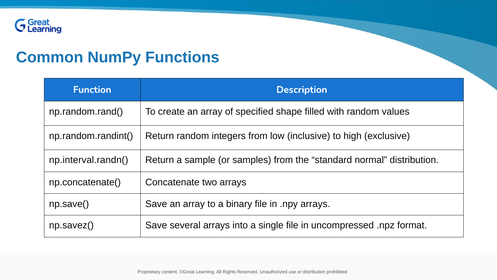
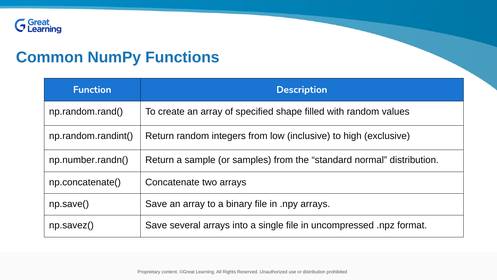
np.interval.randn(: np.interval.randn( -> np.number.randn( (89, 160)
